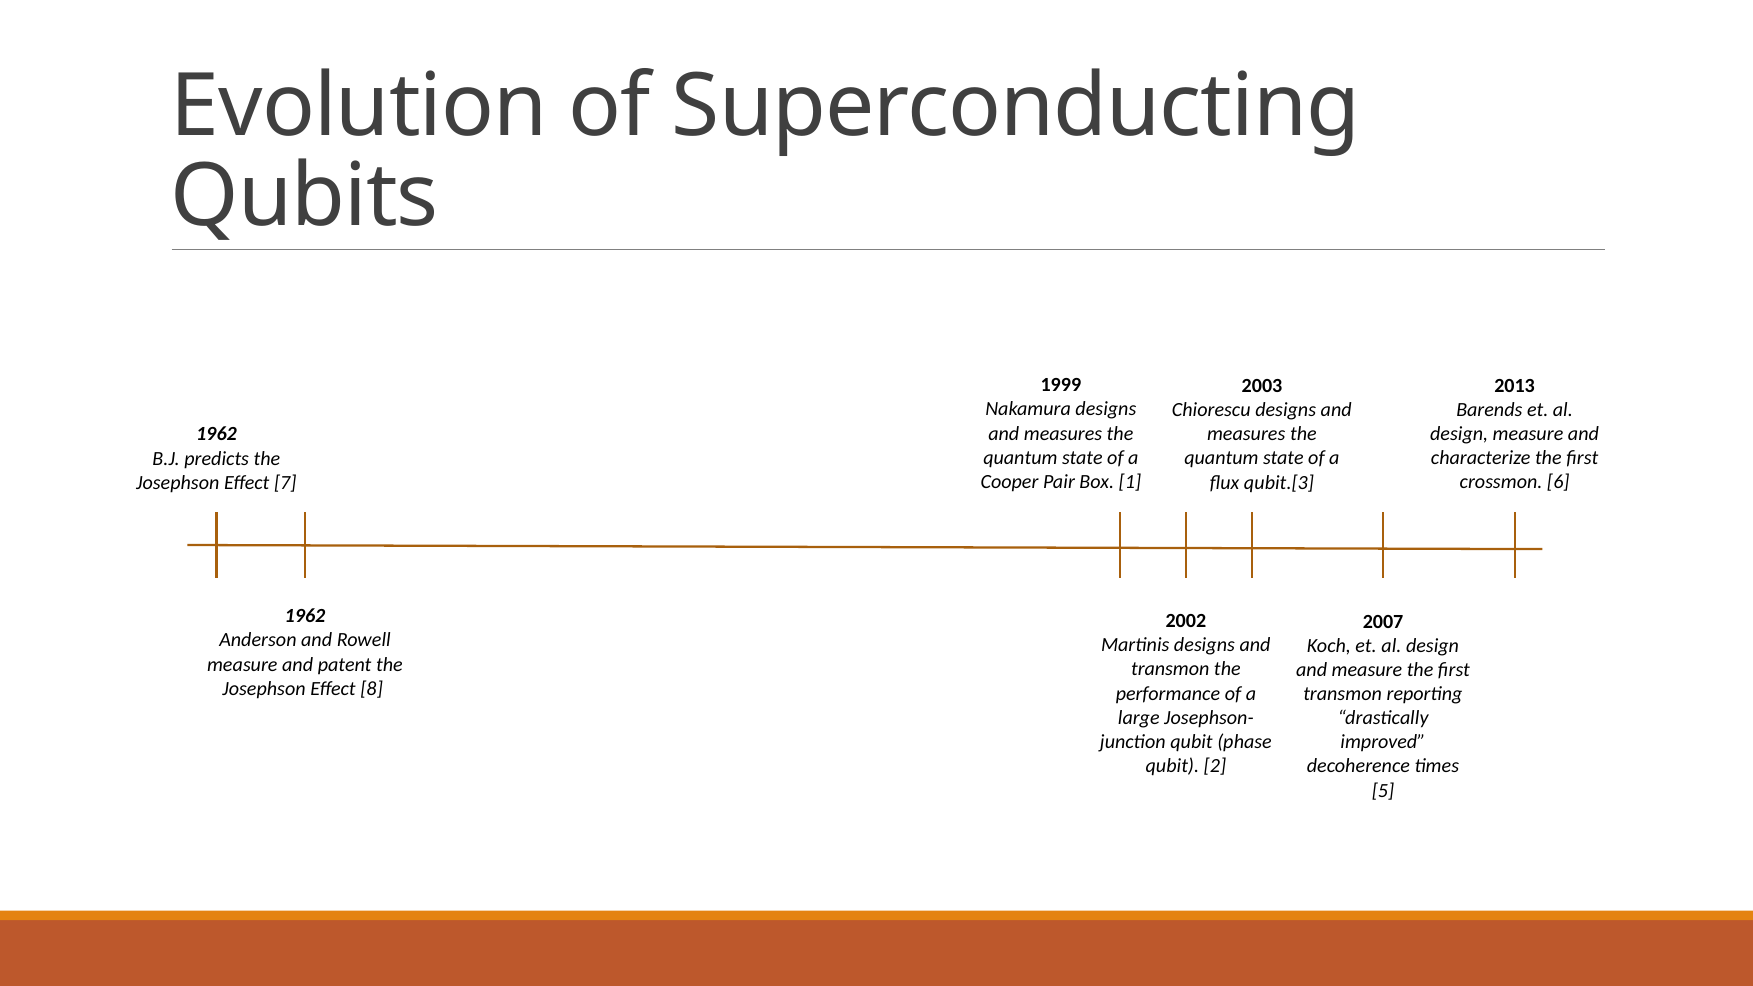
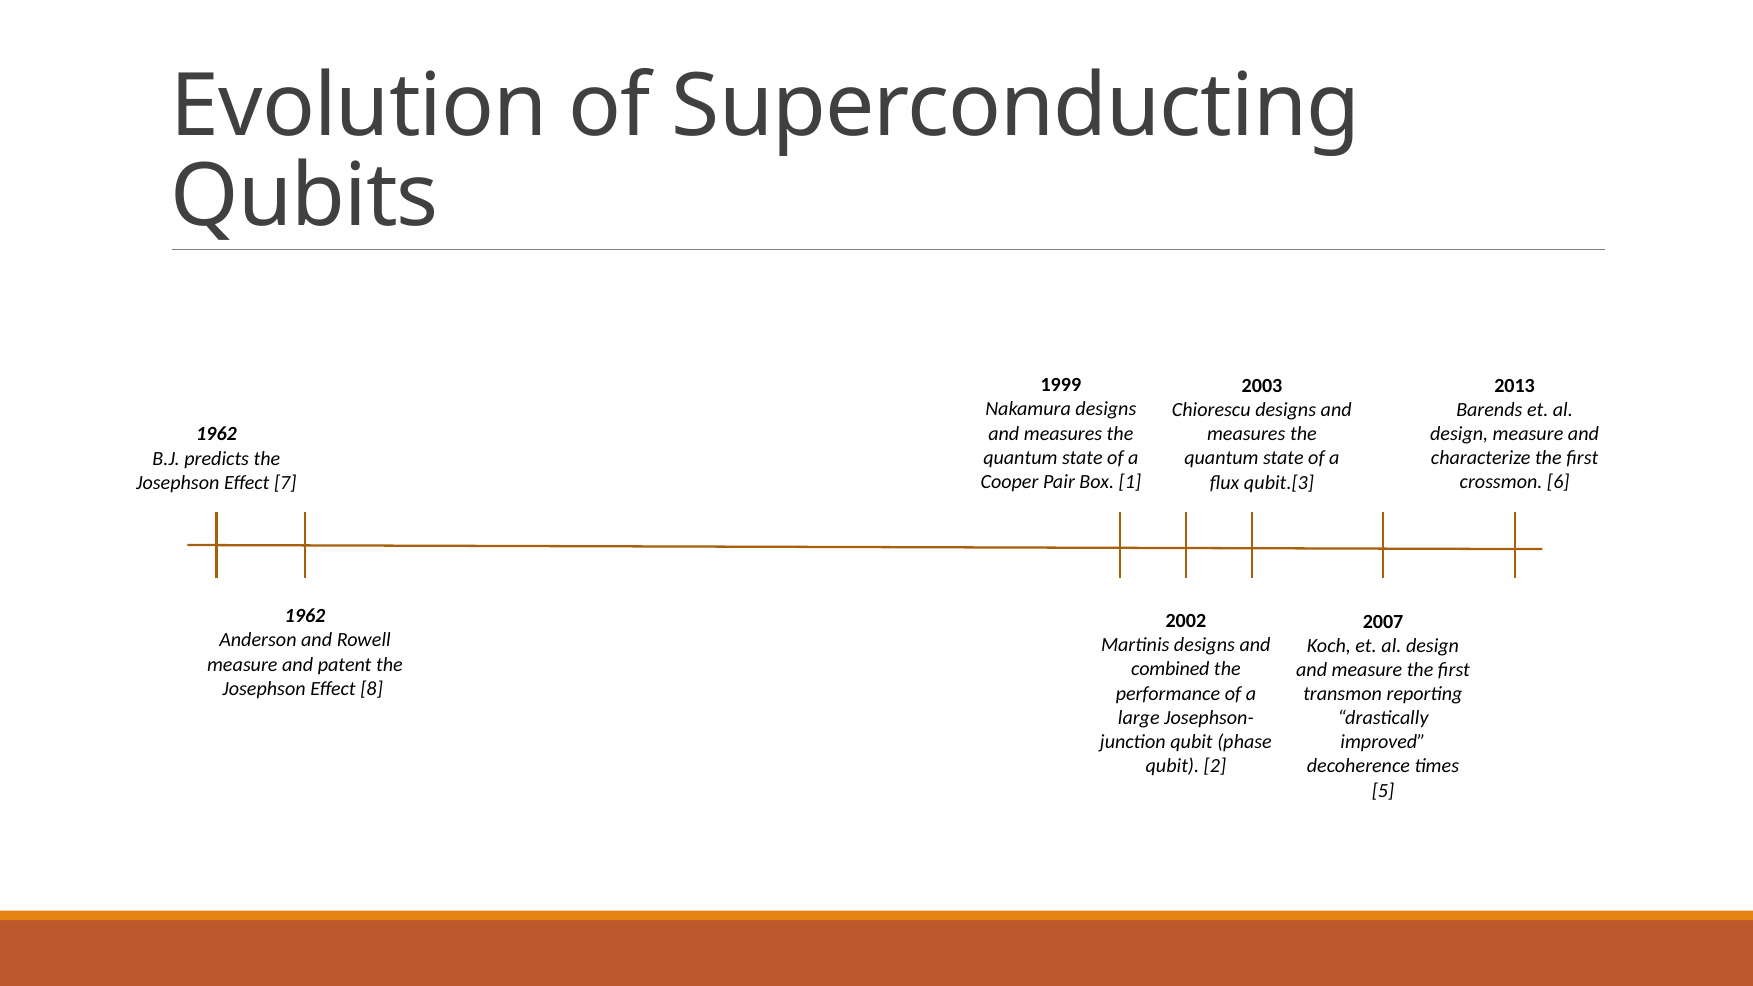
transmon: transmon -> combined (1170, 669)
